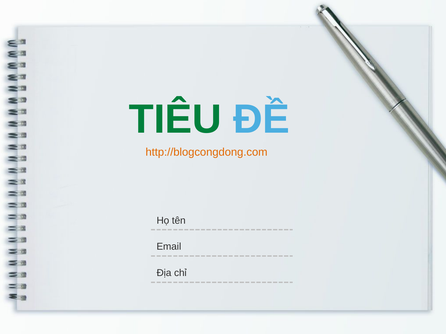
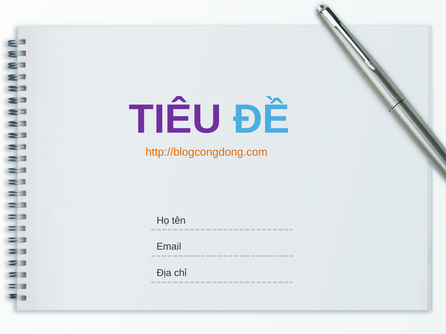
TIÊU colour: green -> purple (175, 120)
